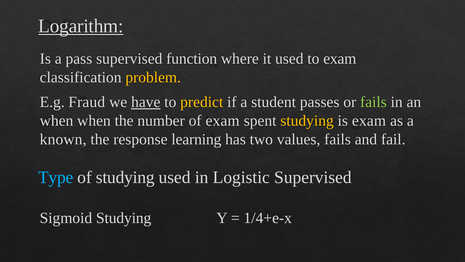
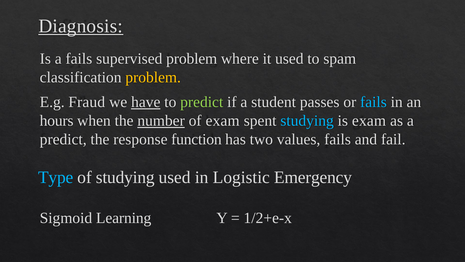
Logarithm: Logarithm -> Diagnosis (81, 26)
a pass: pass -> fails (79, 59)
supervised function: function -> problem (192, 59)
to exam: exam -> spam (340, 59)
predict colour: yellow -> light green (202, 102)
fails colour: light green -> light blue (373, 102)
when: when -> hours (57, 121)
number underline: none -> present (161, 121)
studying colour: yellow -> light blue (307, 121)
known: known -> predict (63, 139)
learning: learning -> function (196, 139)
Logistic Supervised: Supervised -> Emergency (313, 177)
Sigmoid Studying: Studying -> Learning (124, 218)
1/4+e-x: 1/4+e-x -> 1/2+e-x (268, 218)
